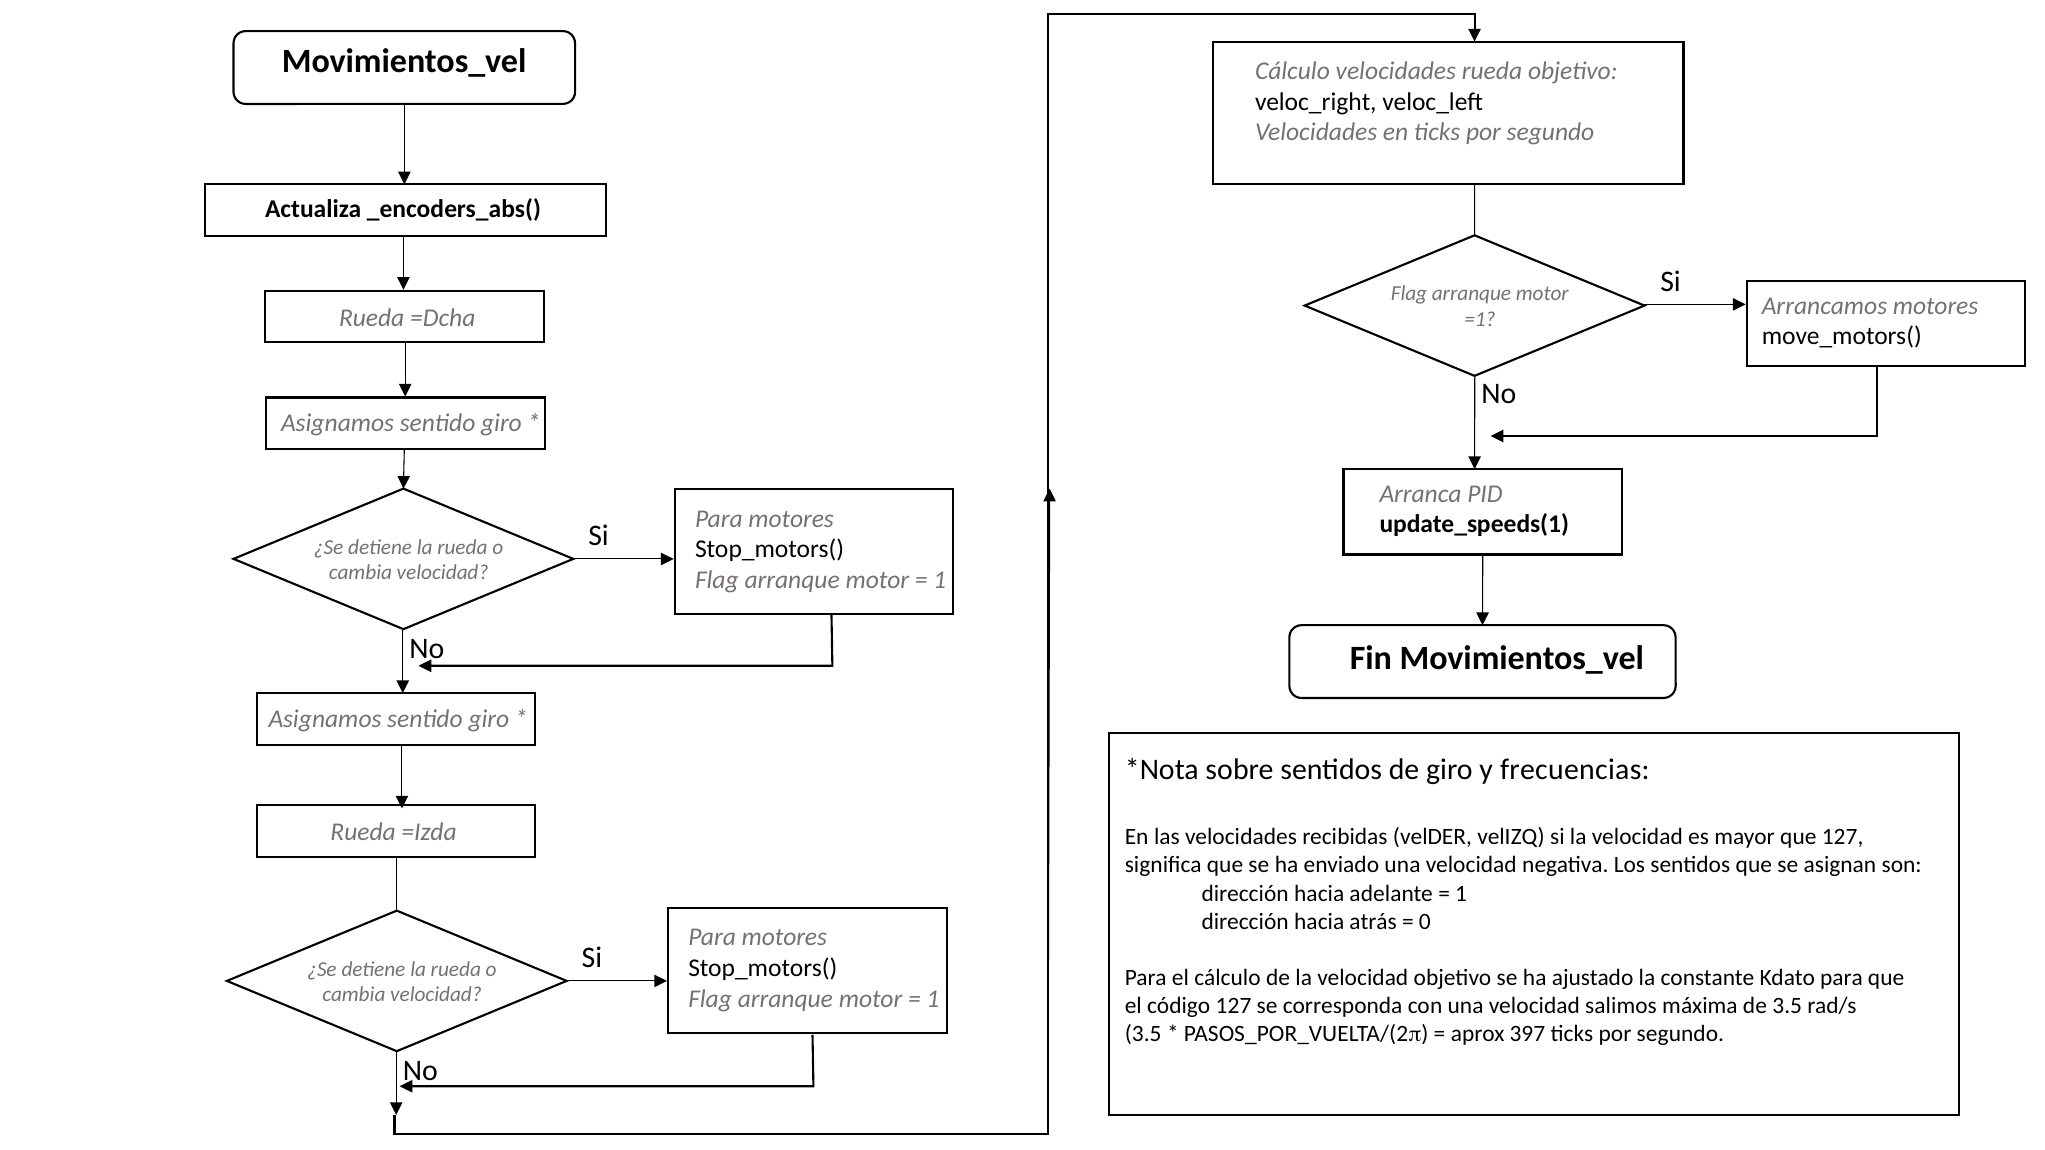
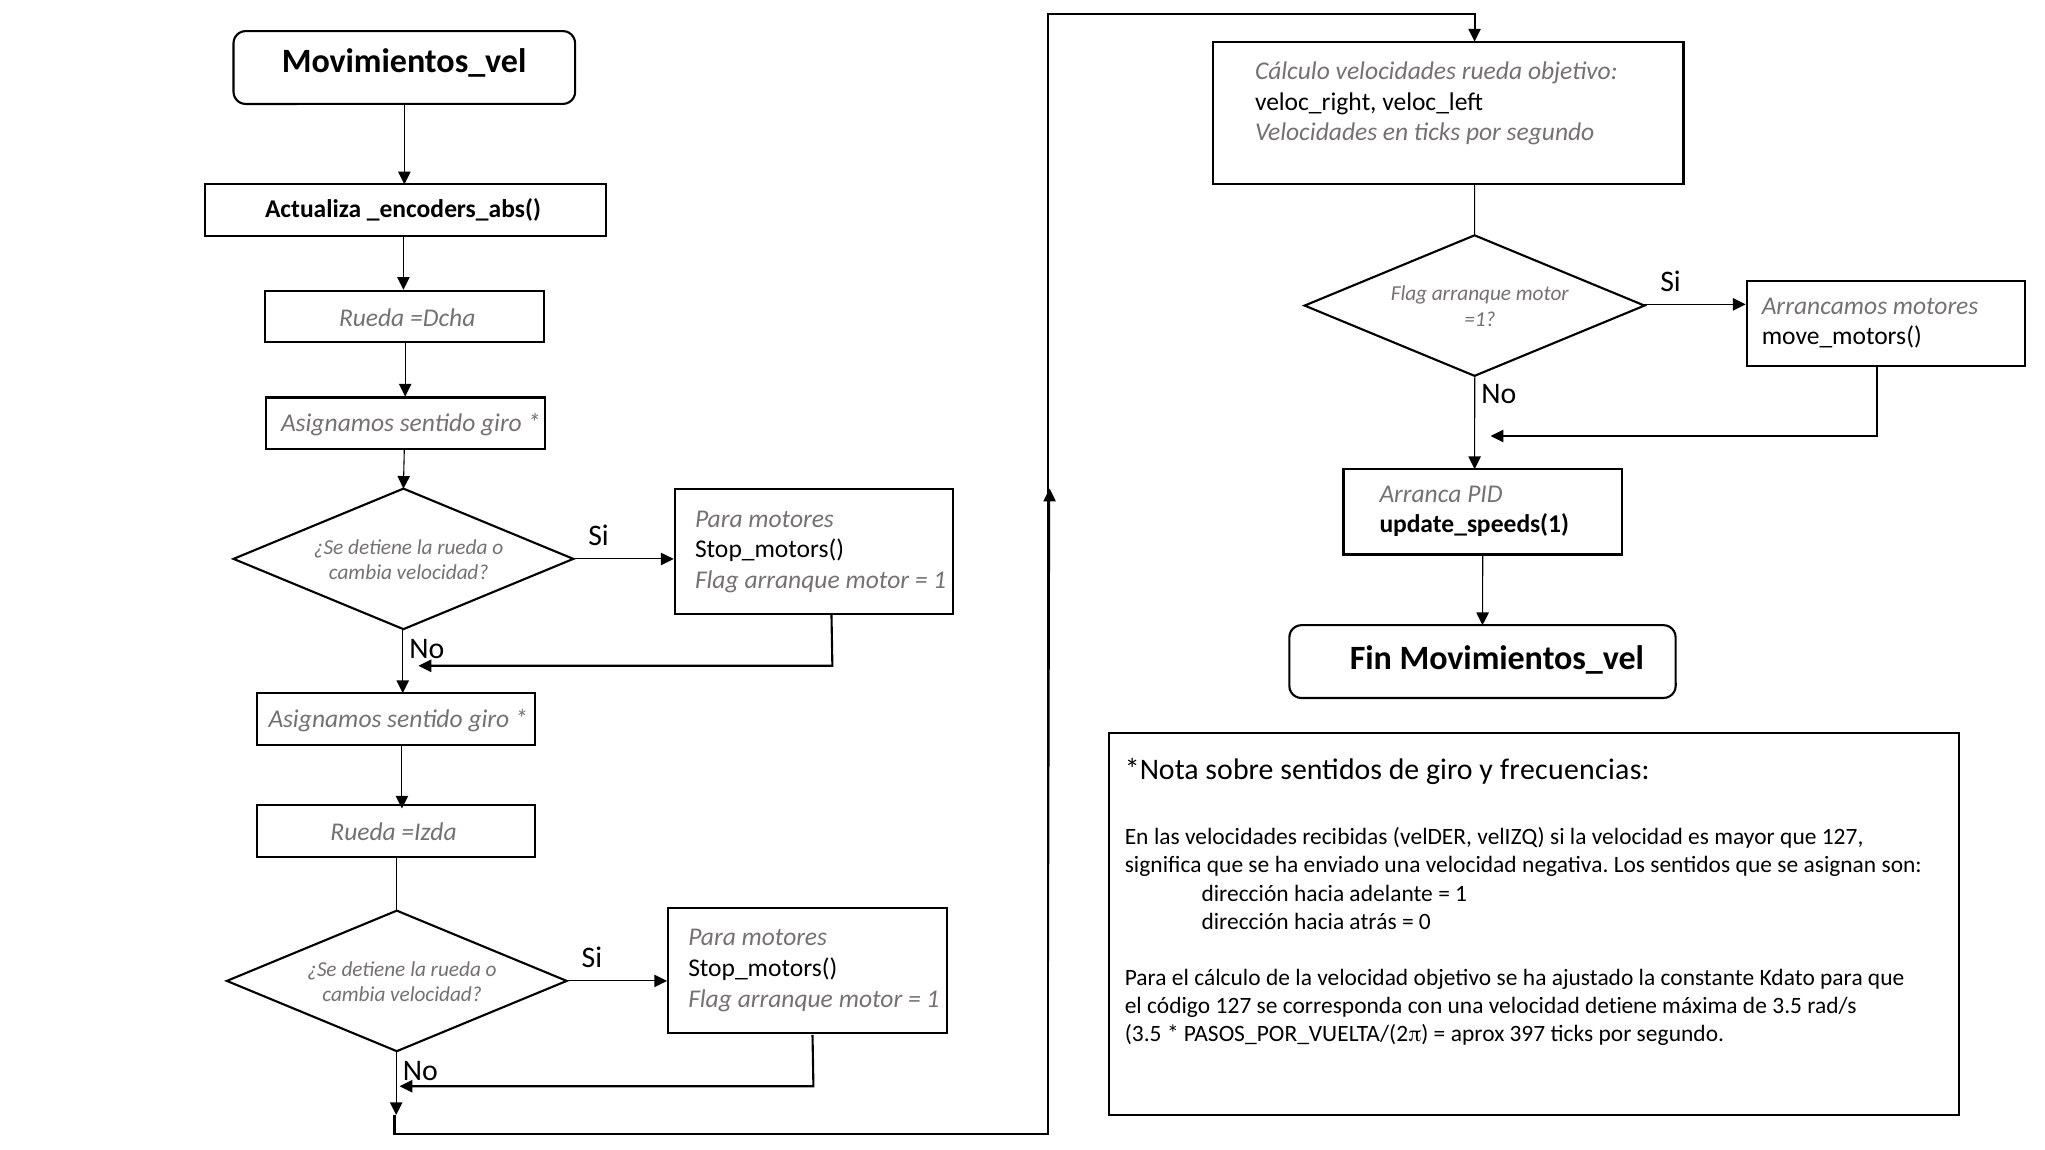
velocidad salimos: salimos -> detiene (1621, 1006)
